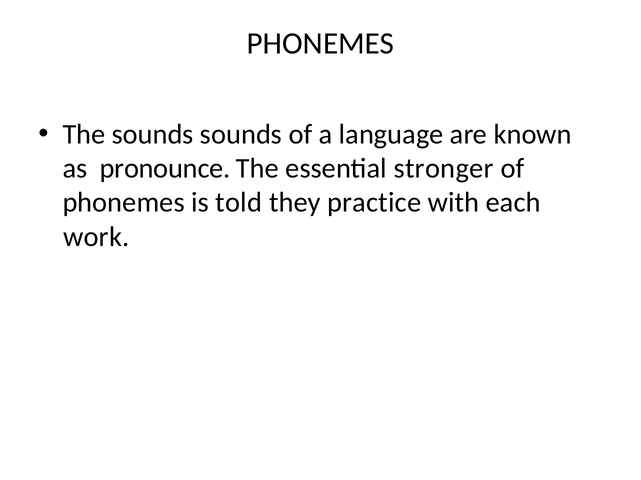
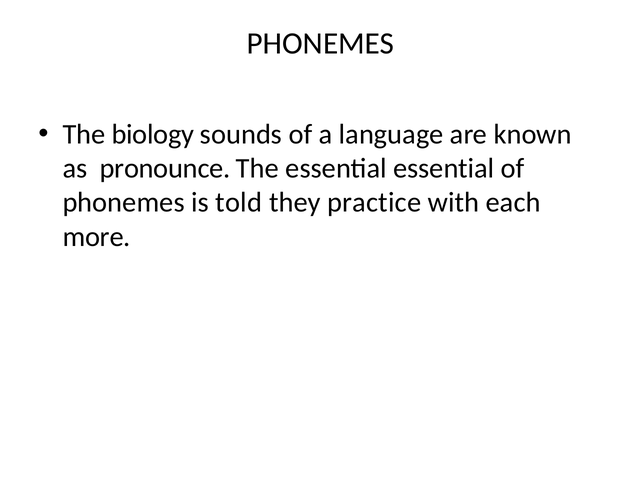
The sounds: sounds -> biology (153, 134)
essential stronger: stronger -> essential (444, 169)
work: work -> more (97, 237)
